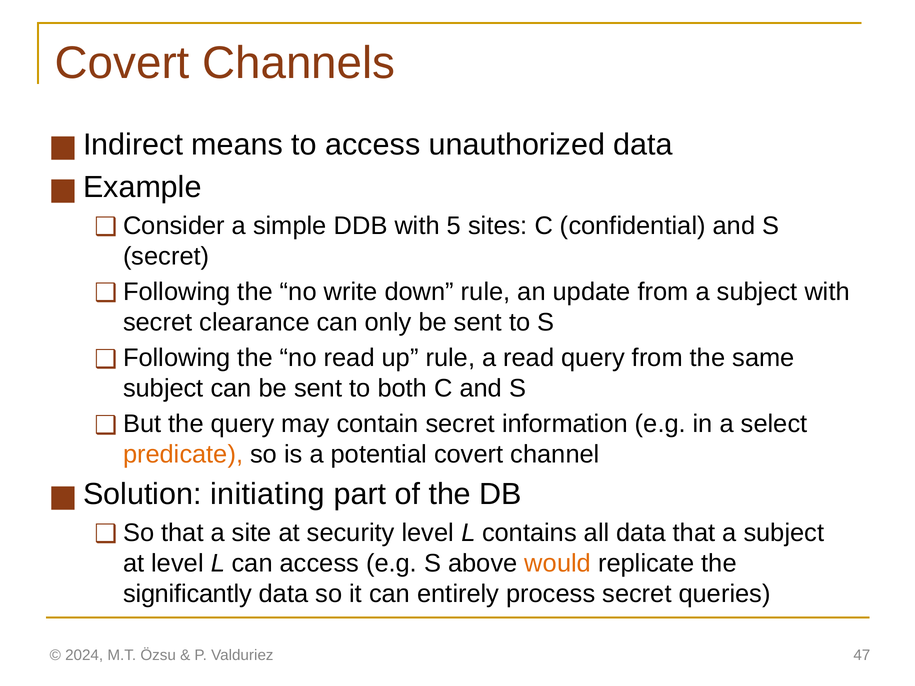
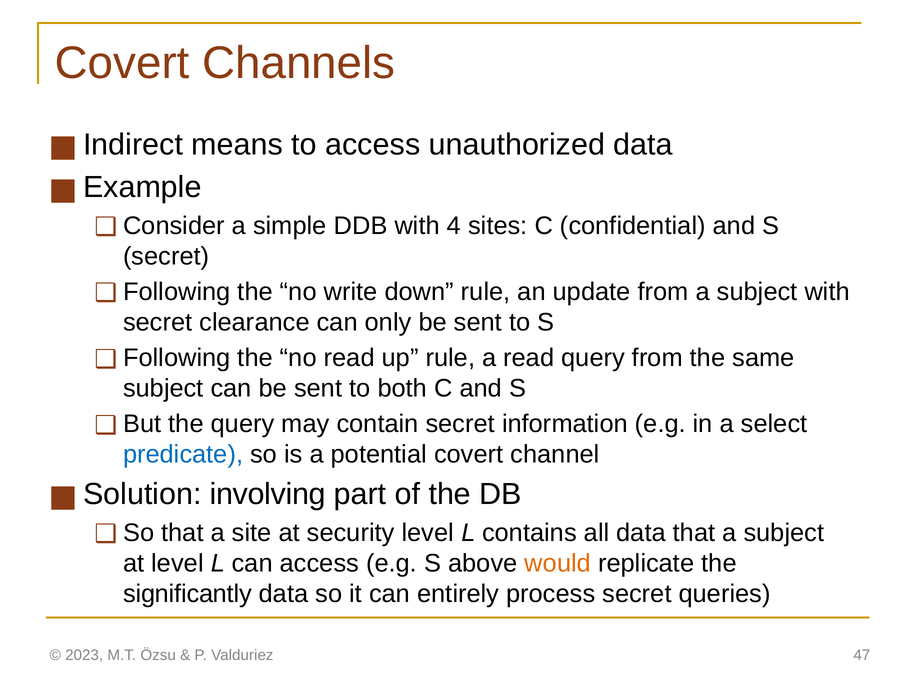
5: 5 -> 4 (454, 226)
predicate colour: orange -> blue (183, 455)
initiating: initiating -> involving (268, 495)
2024: 2024 -> 2023 (84, 655)
